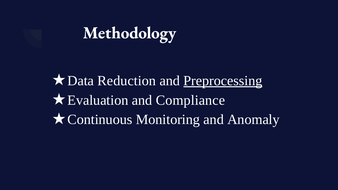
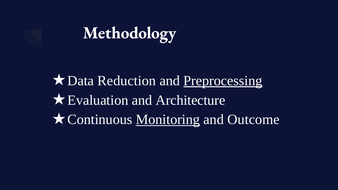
Compliance: Compliance -> Architecture (191, 100)
Monitoring underline: none -> present (168, 120)
Anomaly: Anomaly -> Outcome (253, 120)
